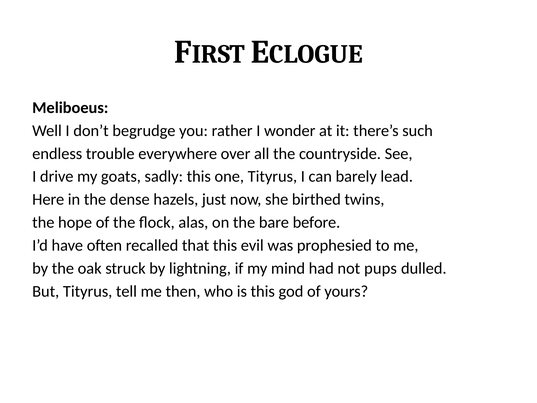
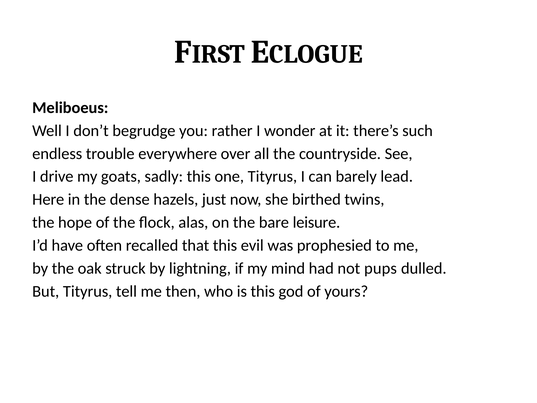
before: before -> leisure (316, 222)
